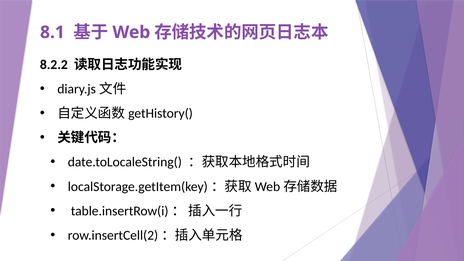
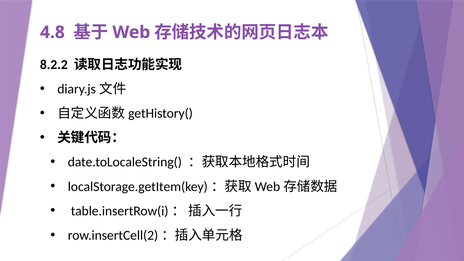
8.1: 8.1 -> 4.8 (52, 32)
